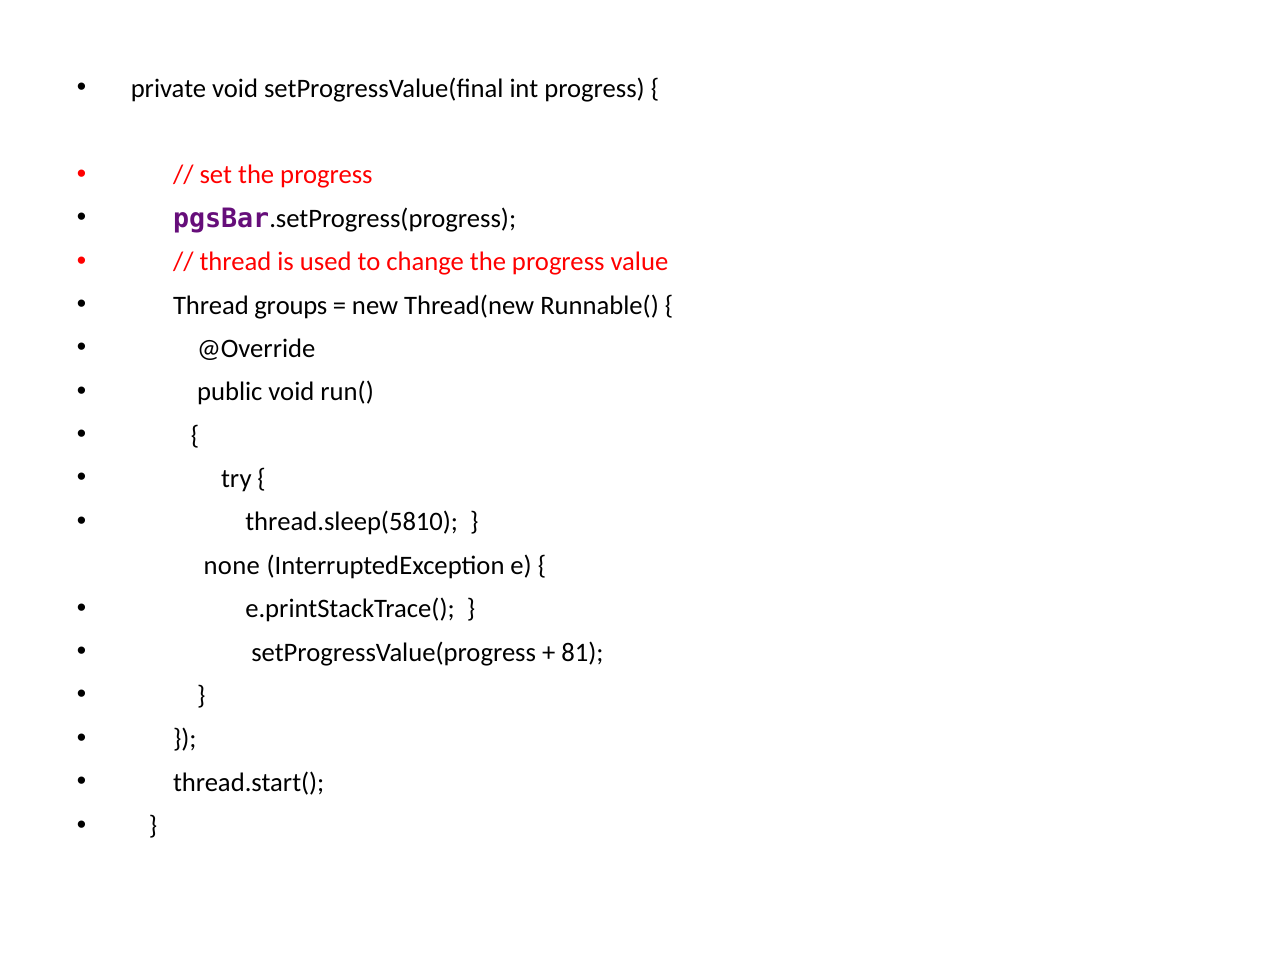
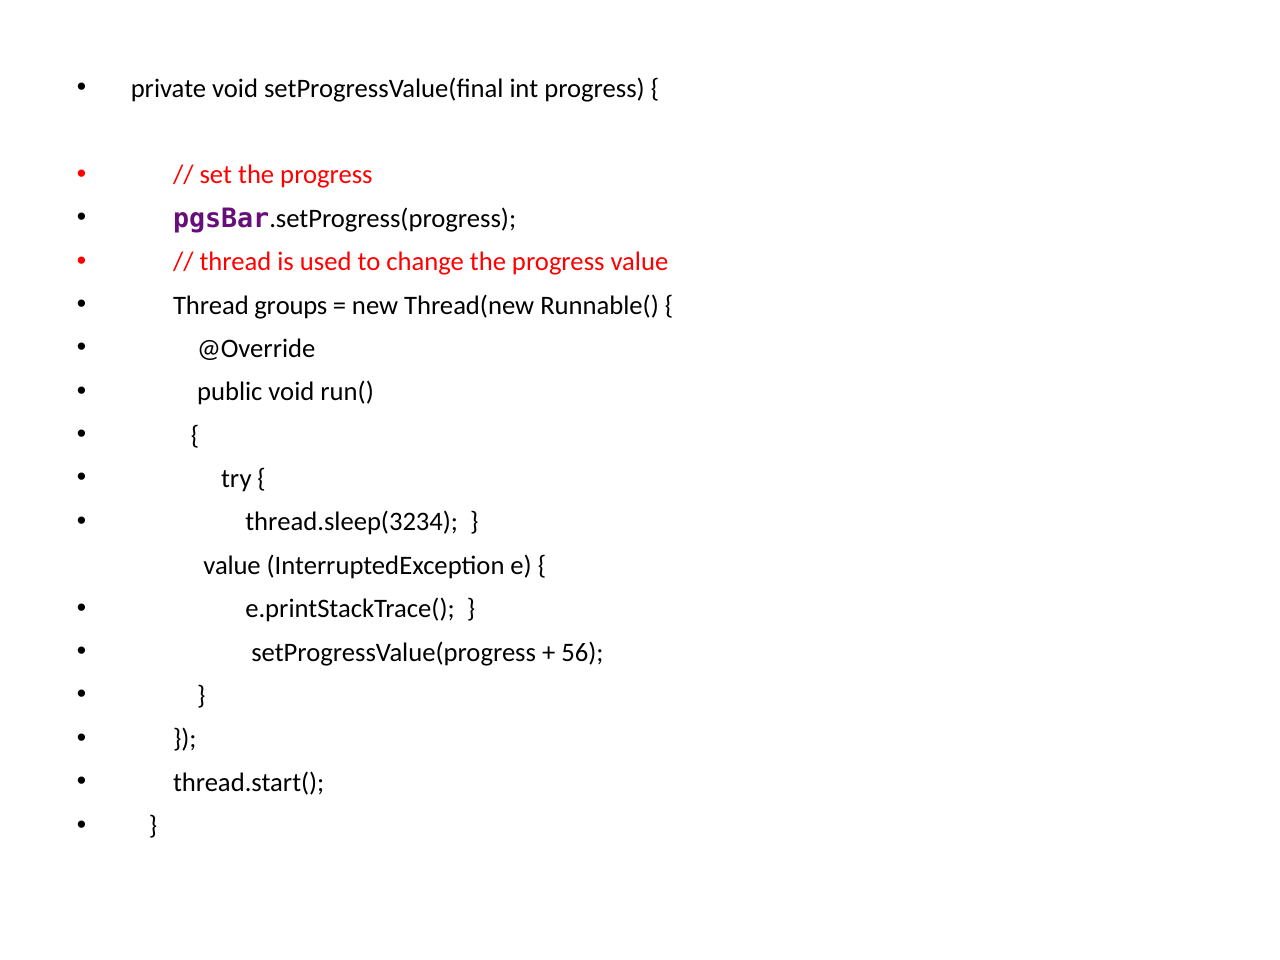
thread.sleep(5810: thread.sleep(5810 -> thread.sleep(3234 (352, 522)
none: none -> value (232, 566)
81: 81 -> 56 (582, 652)
